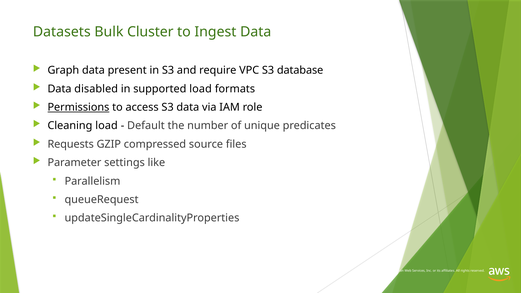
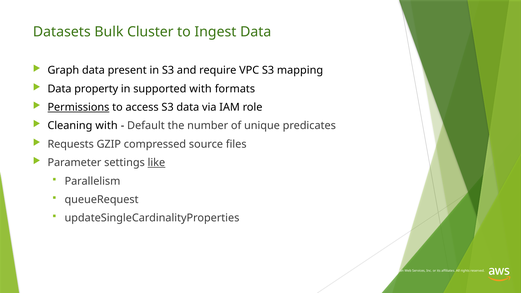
database: database -> mapping (300, 70)
disabled: disabled -> property (96, 89)
supported load: load -> with (201, 89)
Cleaning load: load -> with (107, 126)
like underline: none -> present (156, 163)
